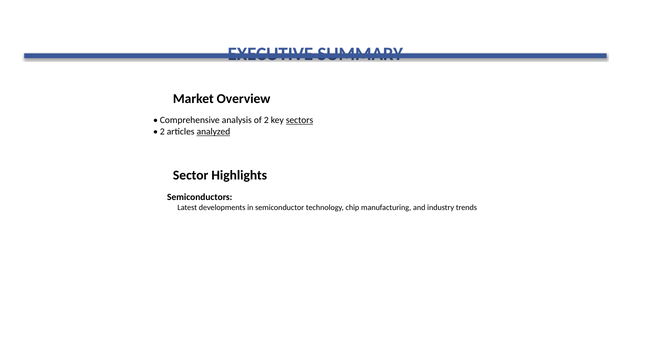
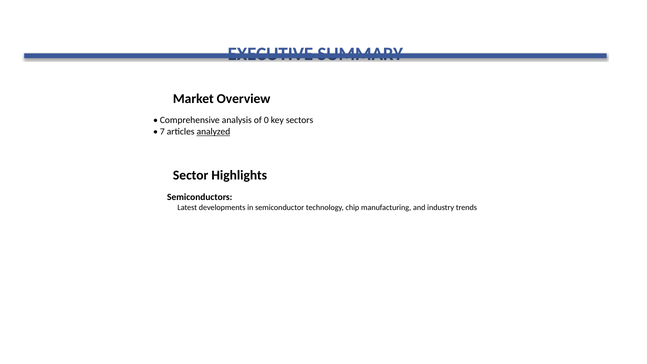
of 2: 2 -> 0 (266, 120)
sectors underline: present -> none (300, 120)
2: 2 -> 7 (162, 132)
